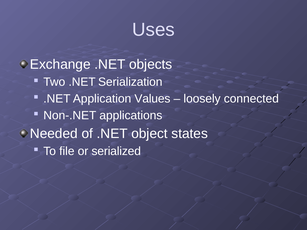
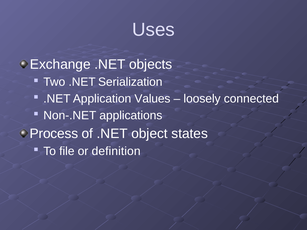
Needed: Needed -> Process (54, 134)
serialized: serialized -> definition (116, 151)
